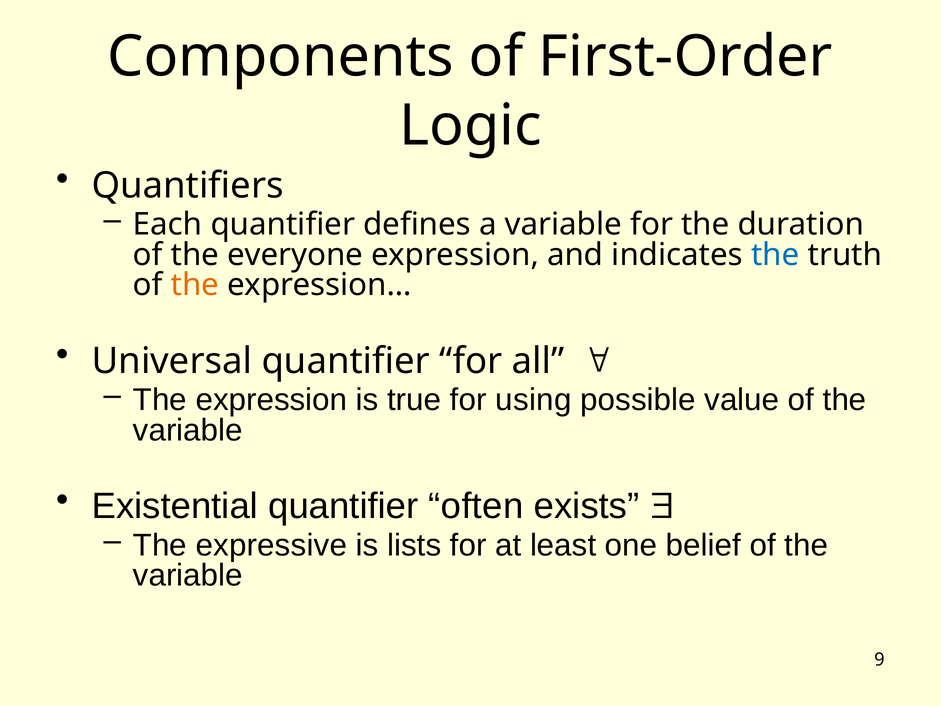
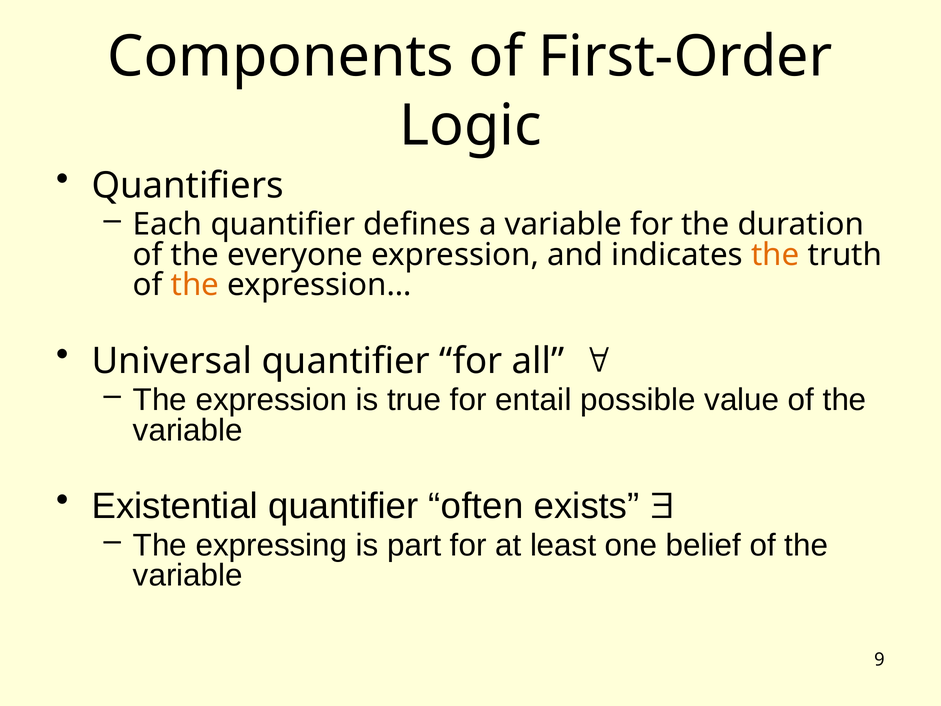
the colour: blue -> orange (775, 255)
using: using -> entail (533, 400)
expressive: expressive -> expressing (271, 545)
lists: lists -> part (414, 545)
